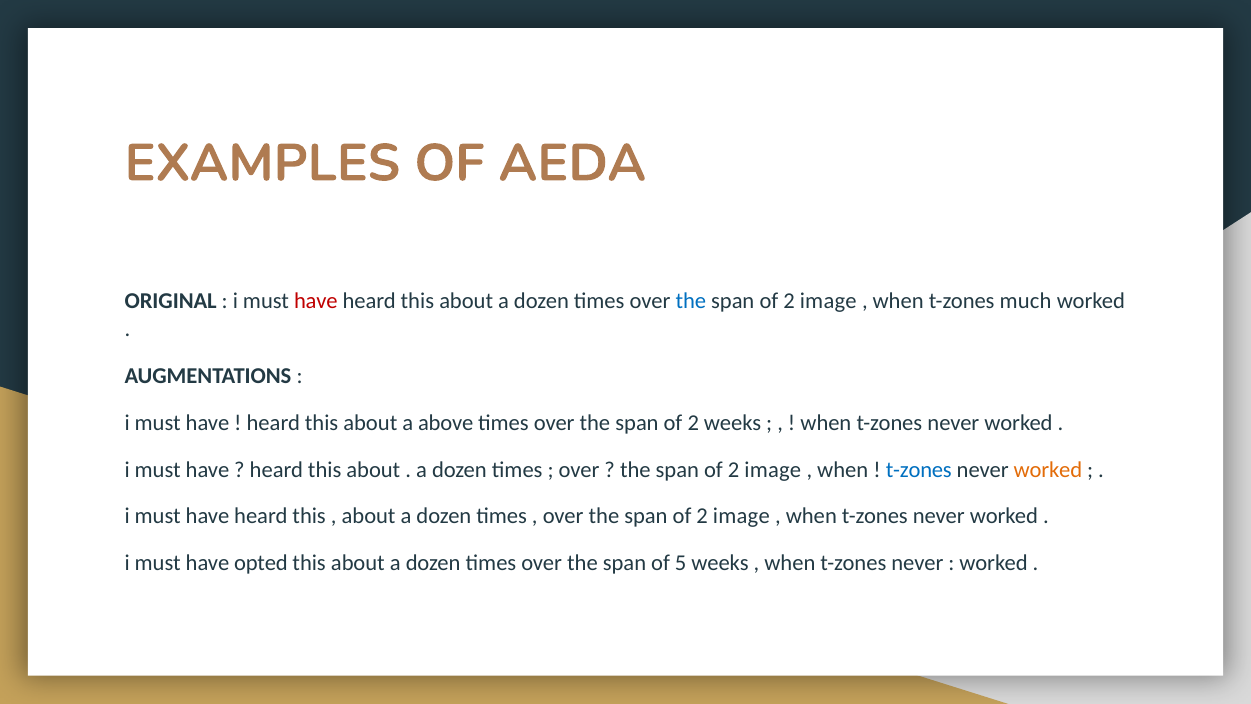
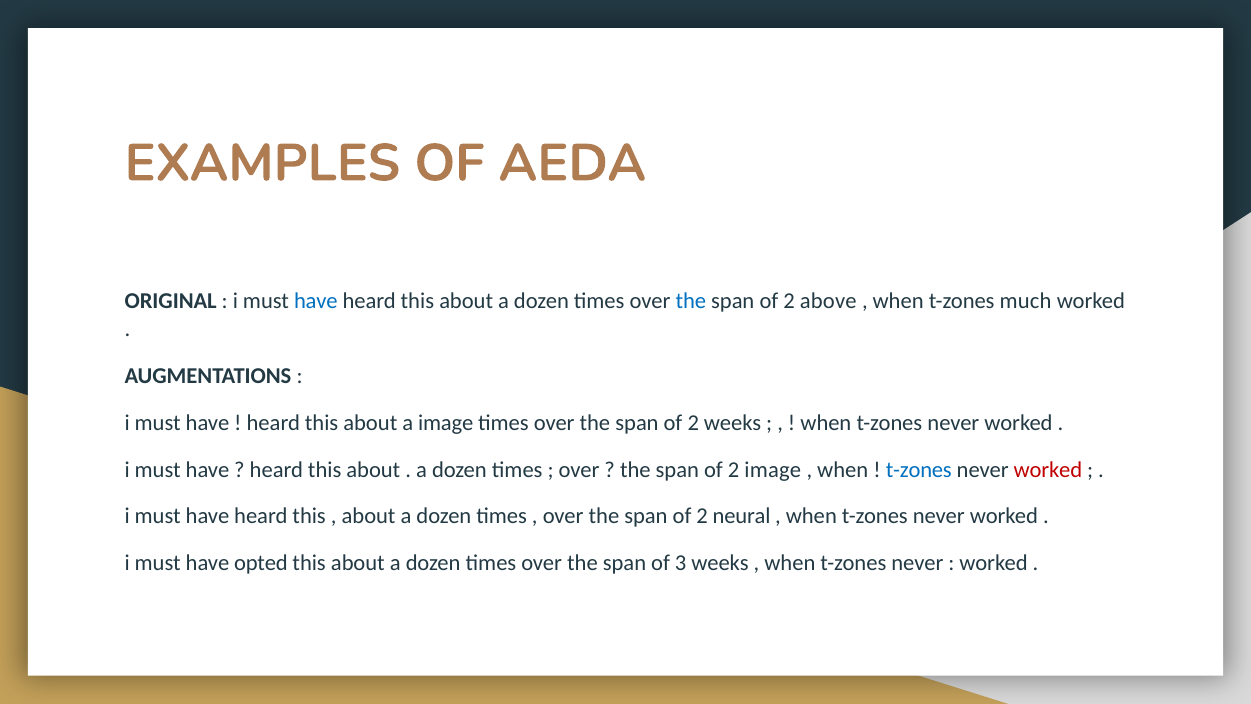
have colour: red -> blue (316, 301)
image: image -> above (828, 301)
a above: above -> image (446, 423)
worked colour: orange -> red (1048, 469)
image: image -> neural (742, 516)
5: 5 -> 3 (681, 563)
